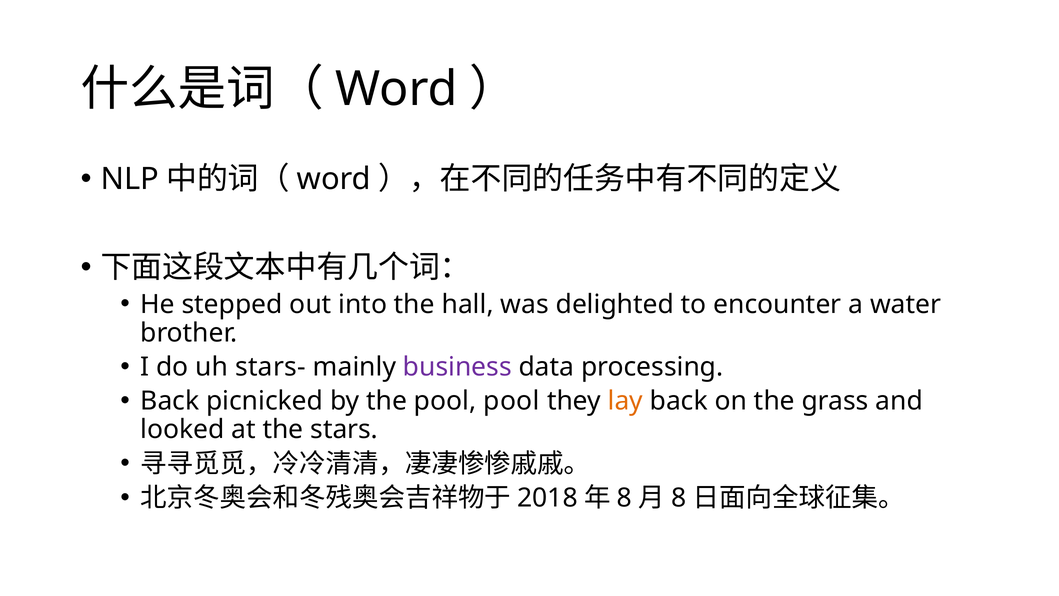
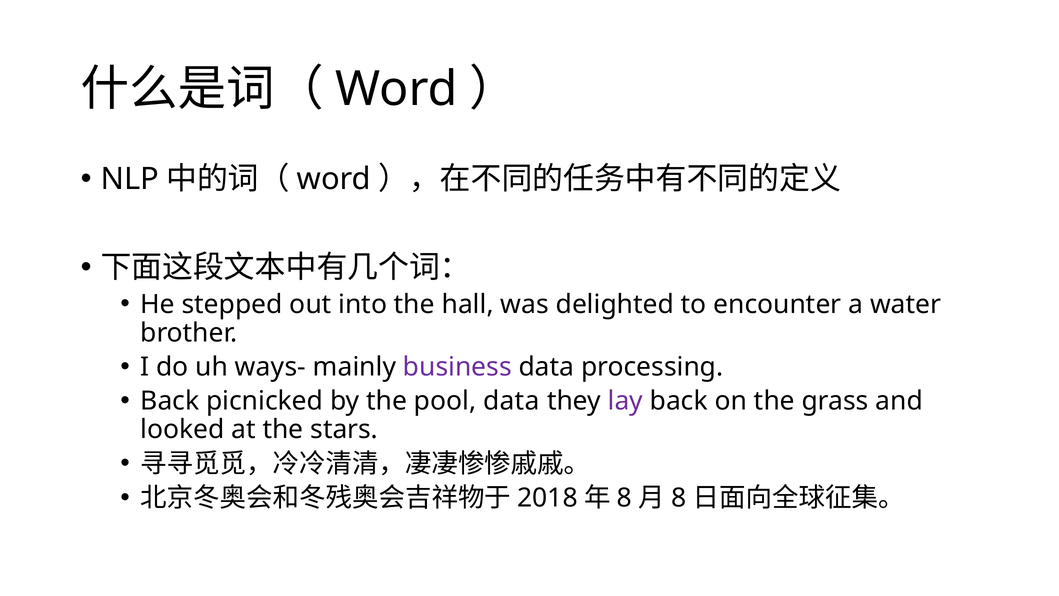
stars-: stars- -> ways- (270, 367)
pool pool: pool -> data (511, 401)
lay colour: orange -> purple (625, 401)
